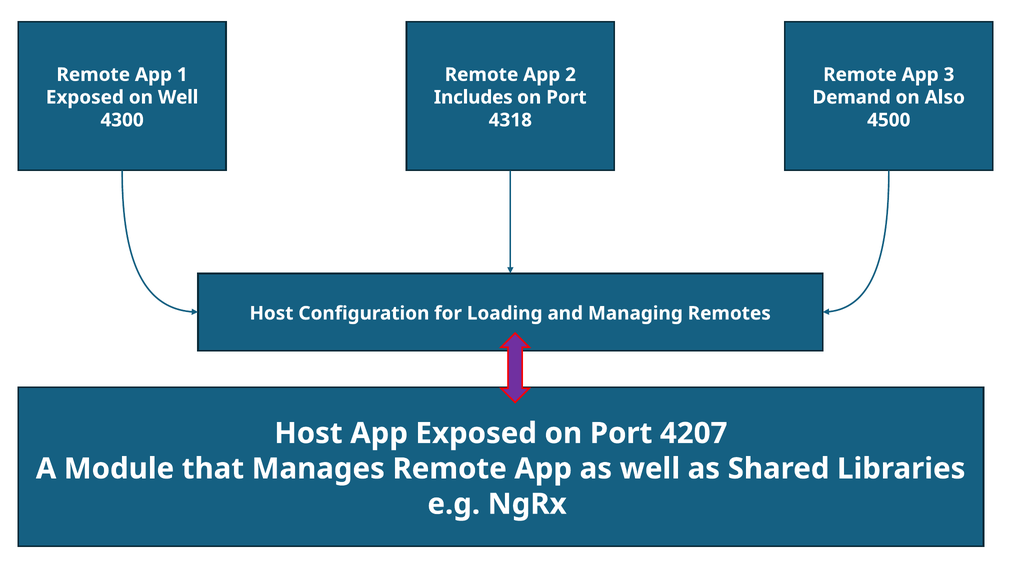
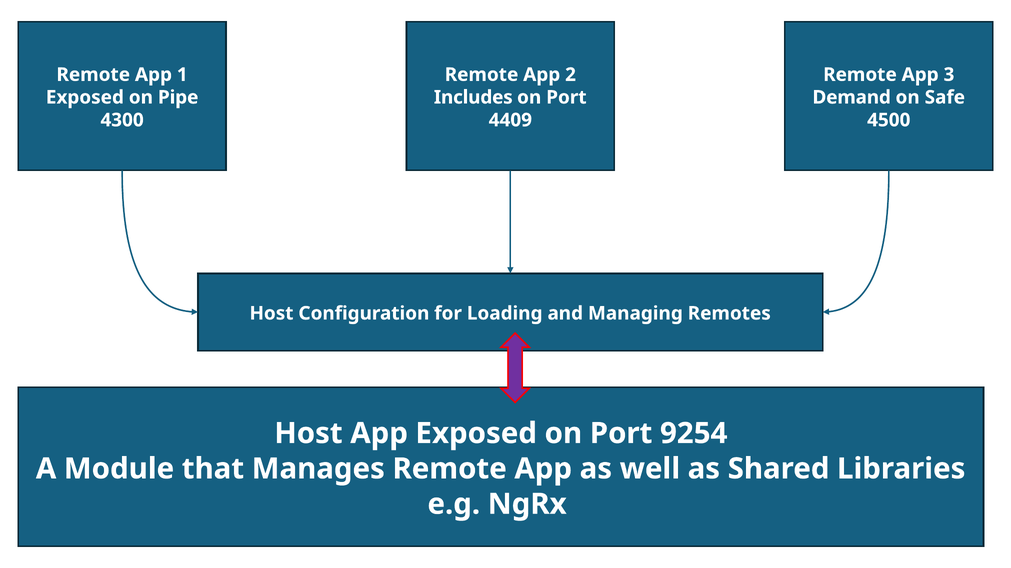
on Well: Well -> Pipe (178, 97)
Also: Also -> Safe (945, 97)
4318: 4318 -> 4409 (510, 120)
4207: 4207 -> 9254 (694, 434)
